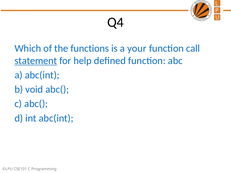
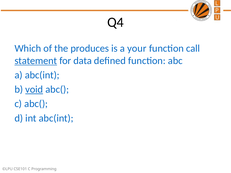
functions: functions -> produces (90, 48)
help: help -> data (83, 61)
void underline: none -> present (34, 90)
